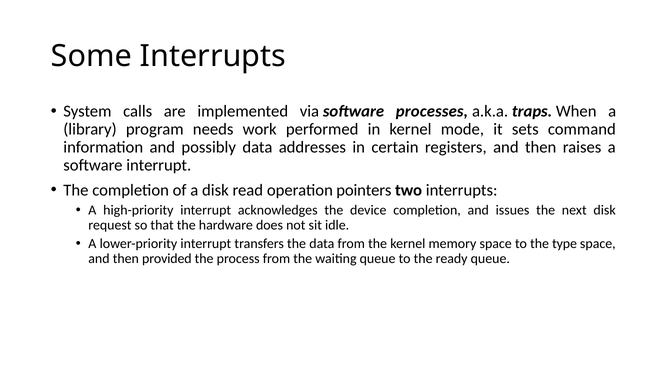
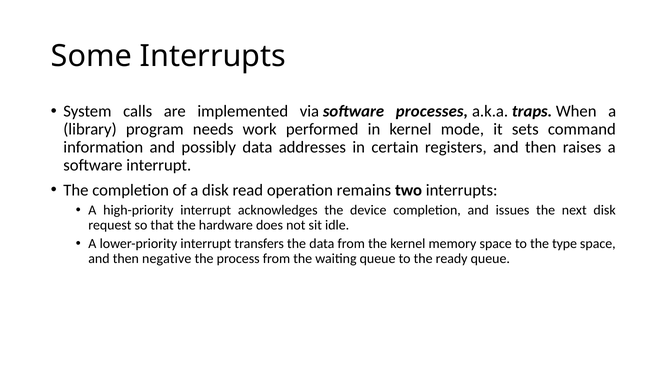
pointers: pointers -> remains (364, 190)
provided: provided -> negative (167, 259)
